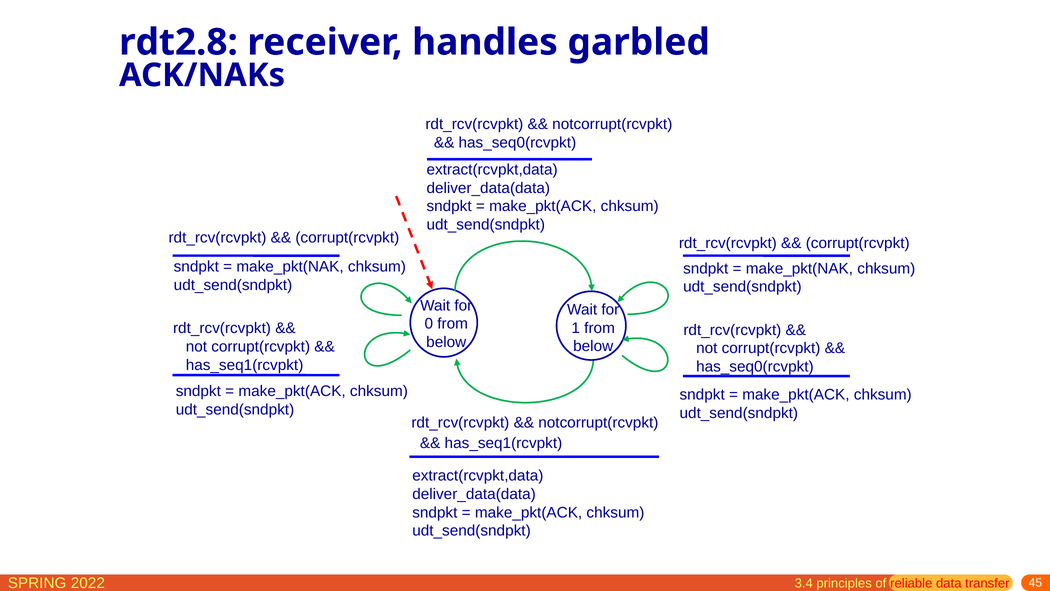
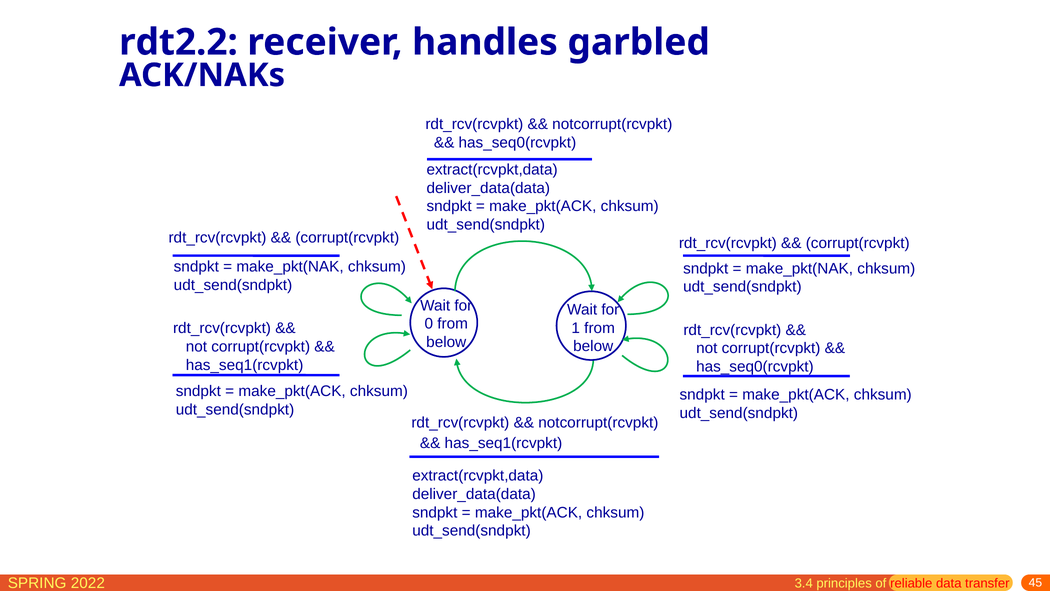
rdt2.8: rdt2.8 -> rdt2.2 (178, 42)
